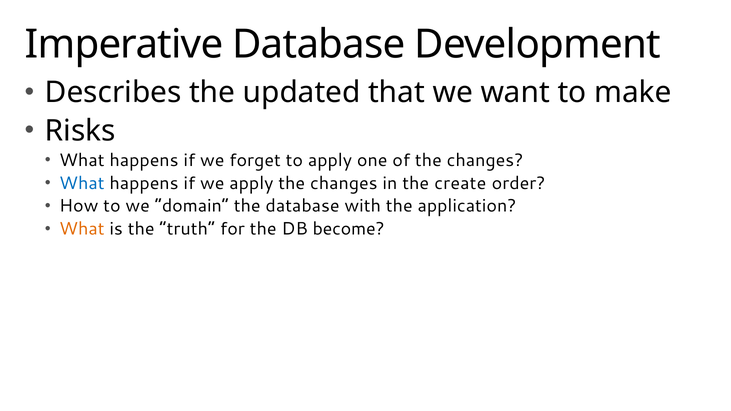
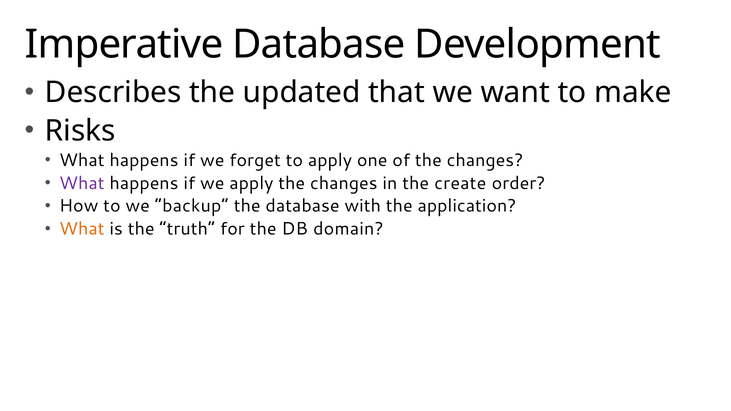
What colour: blue -> purple (82, 183)
domain: domain -> backup (192, 206)
become: become -> domain (348, 229)
